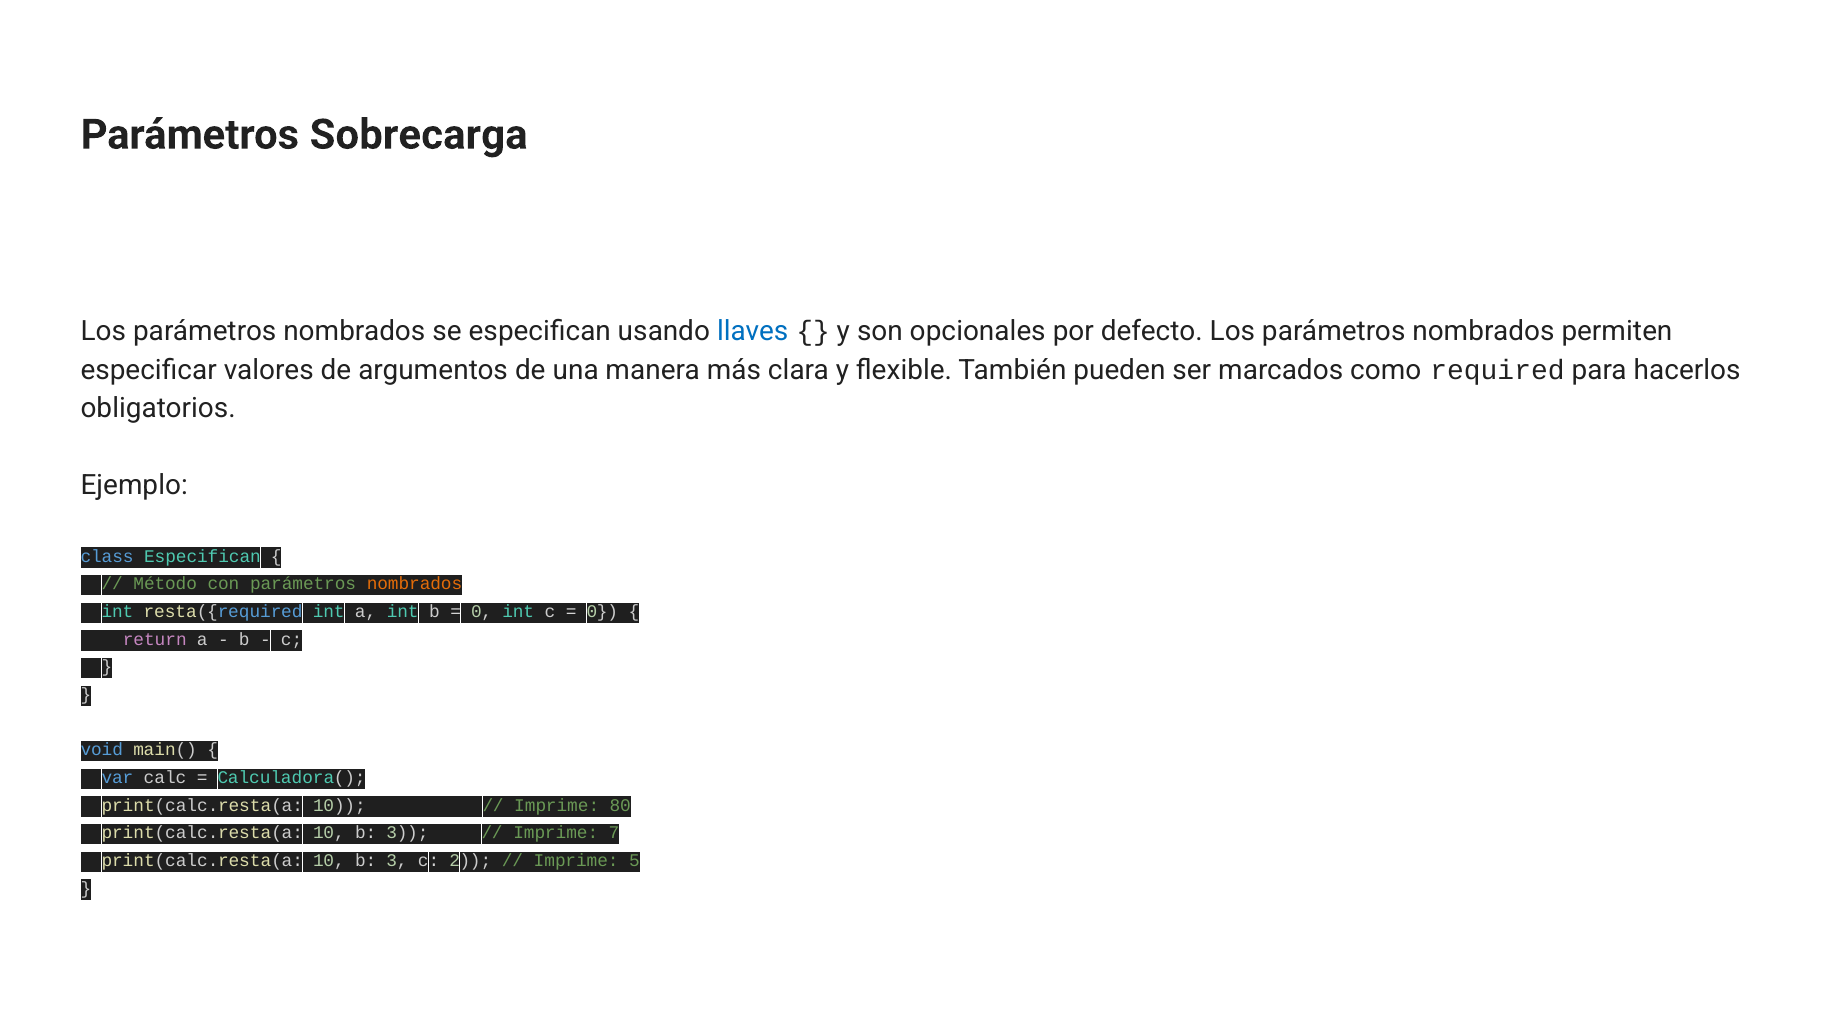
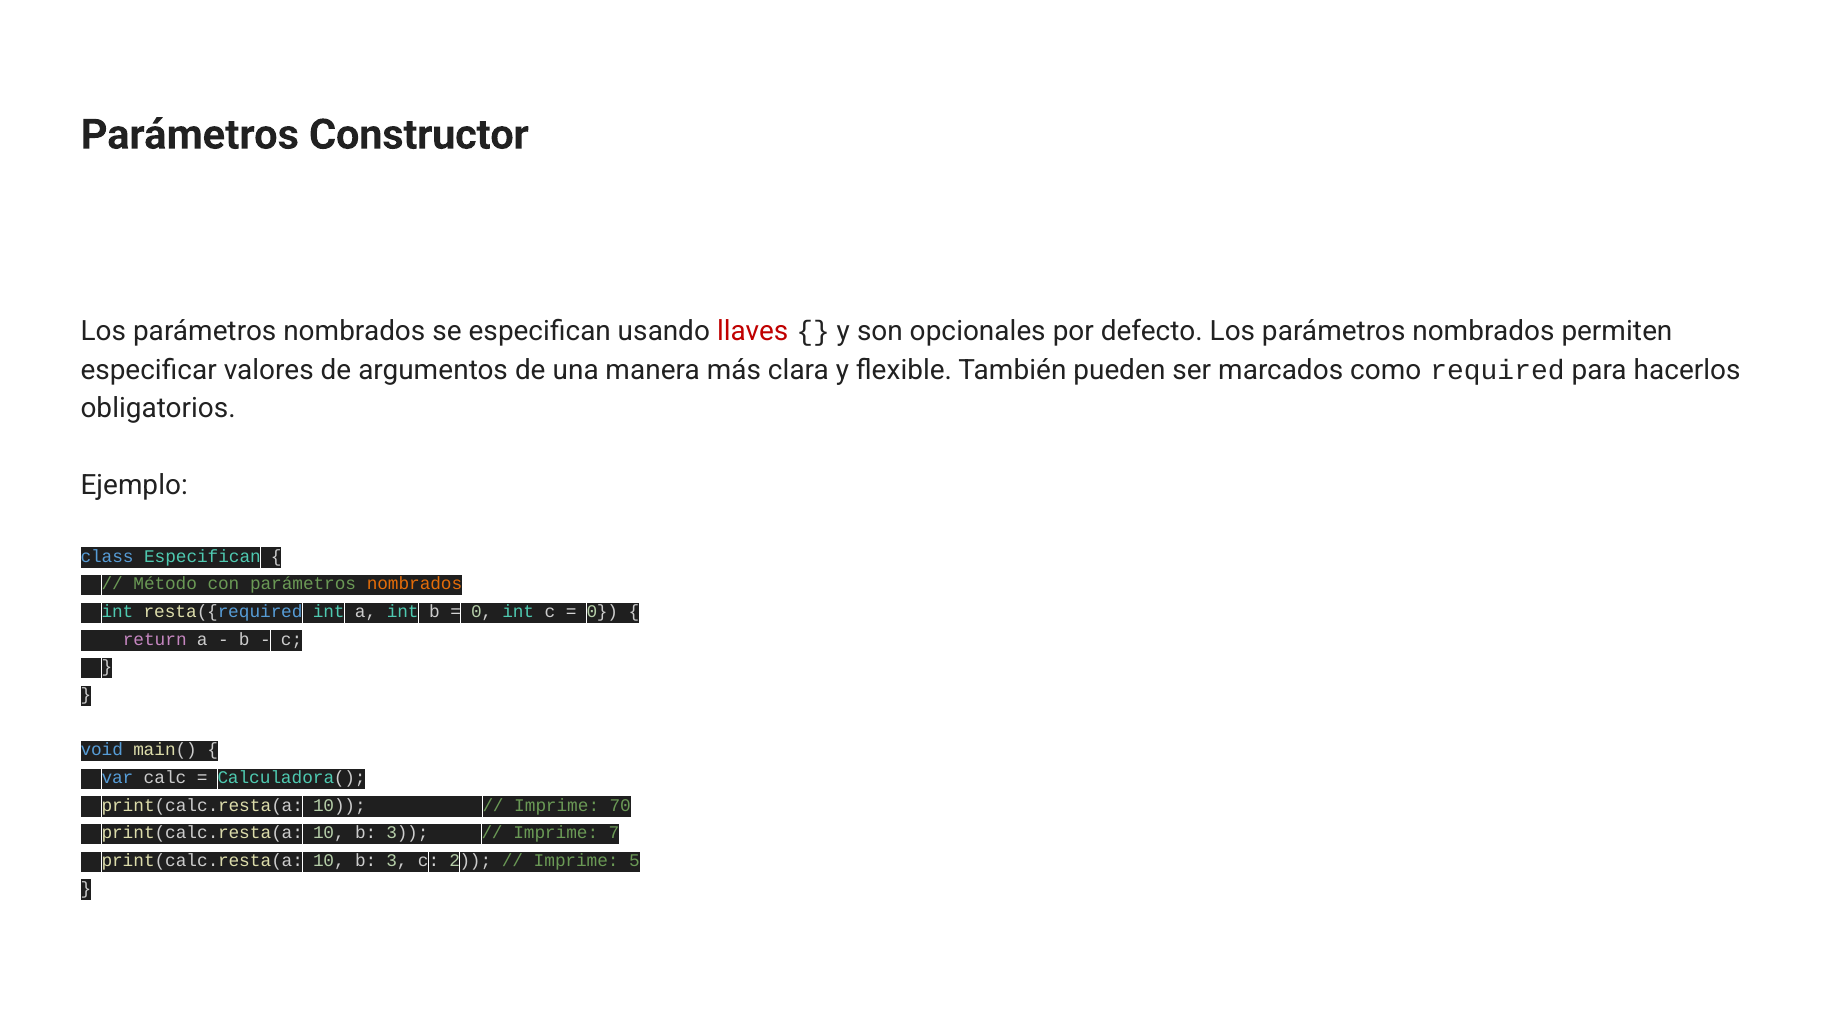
Sobrecarga: Sobrecarga -> Constructor (419, 135)
llaves colour: blue -> red (753, 331)
80: 80 -> 70 (620, 805)
